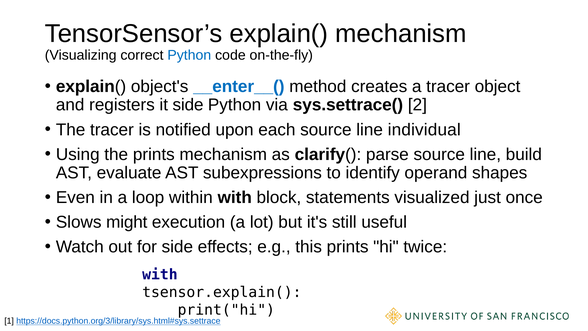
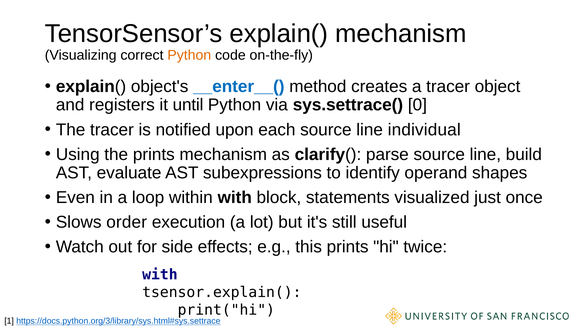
Python colour: blue -> orange (189, 55)
it side: side -> until (188, 105)
2: 2 -> 0 (417, 105)
might: might -> order (127, 222)
